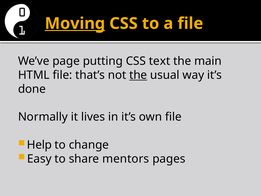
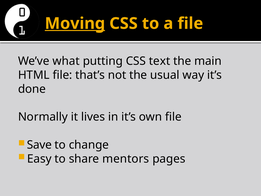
page: page -> what (66, 61)
the underline: present -> none (138, 75)
Help: Help -> Save (39, 145)
